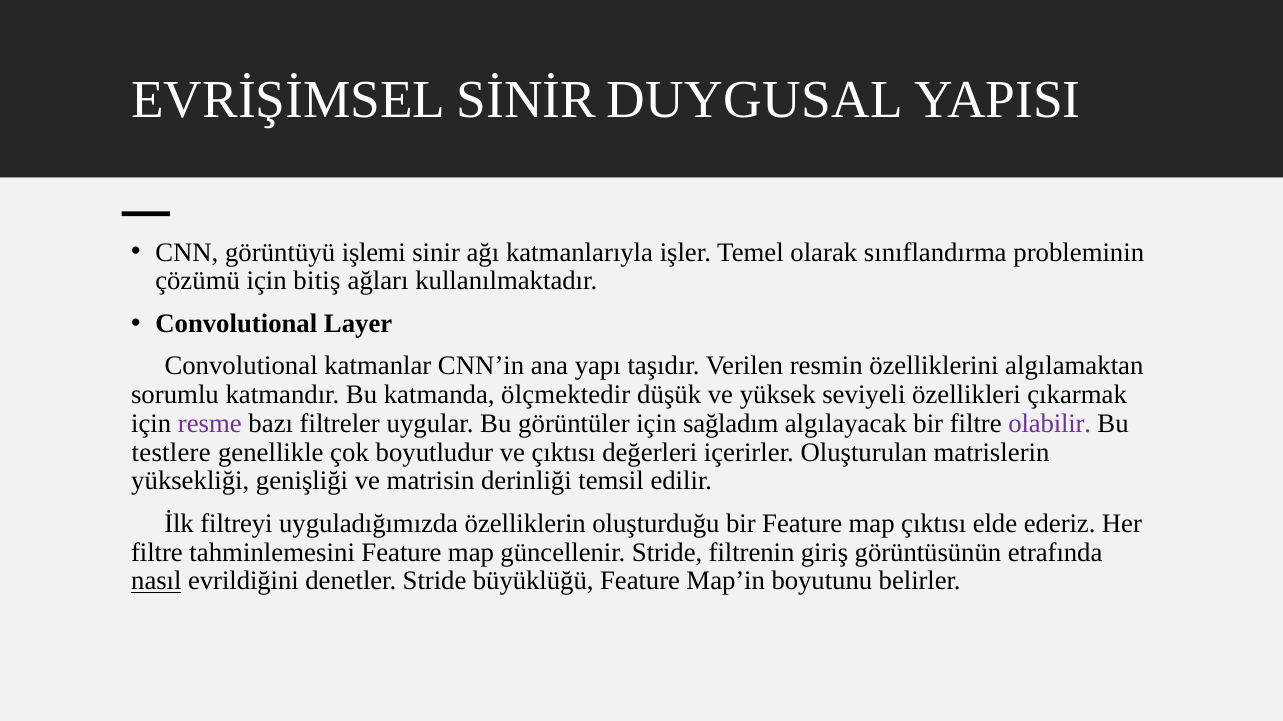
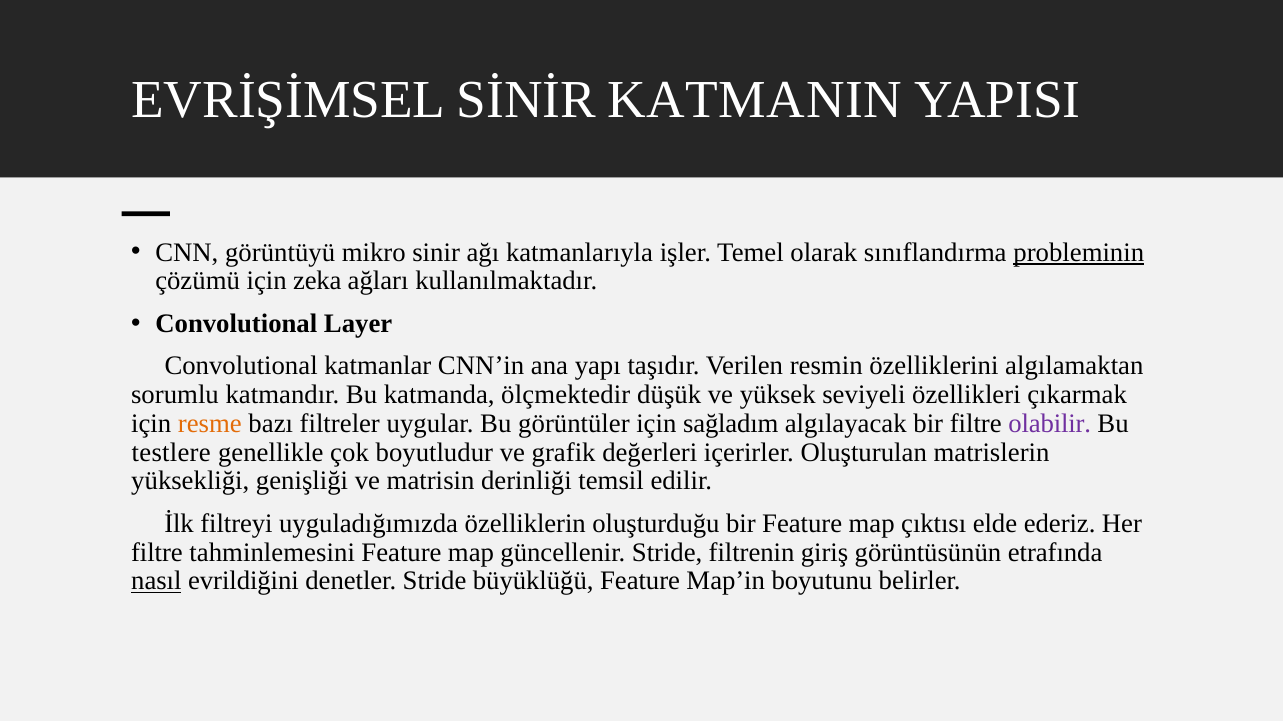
DUYGUSAL: DUYGUSAL -> KATMANIN (755, 100)
işlemi: işlemi -> mikro (374, 252)
probleminin underline: none -> present (1079, 252)
bitiş: bitiş -> zeka (317, 281)
resme colour: purple -> orange (210, 424)
ve çıktısı: çıktısı -> grafik (564, 453)
